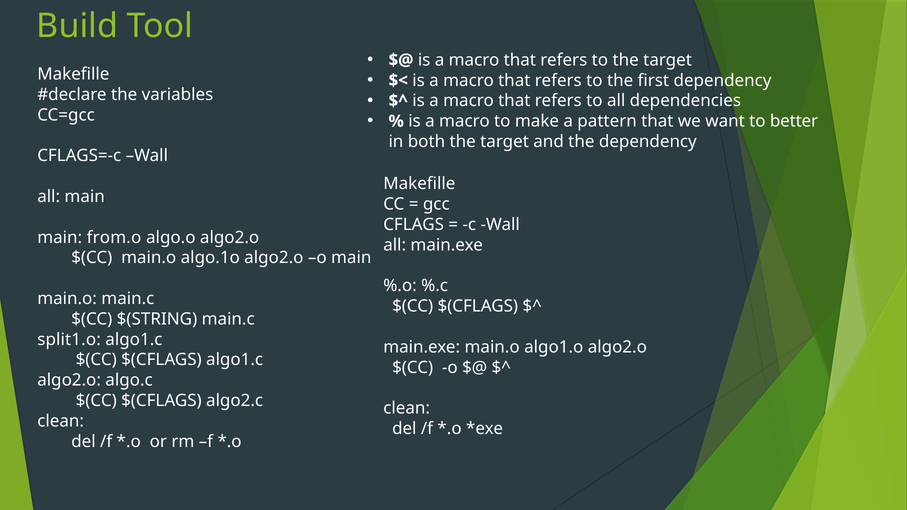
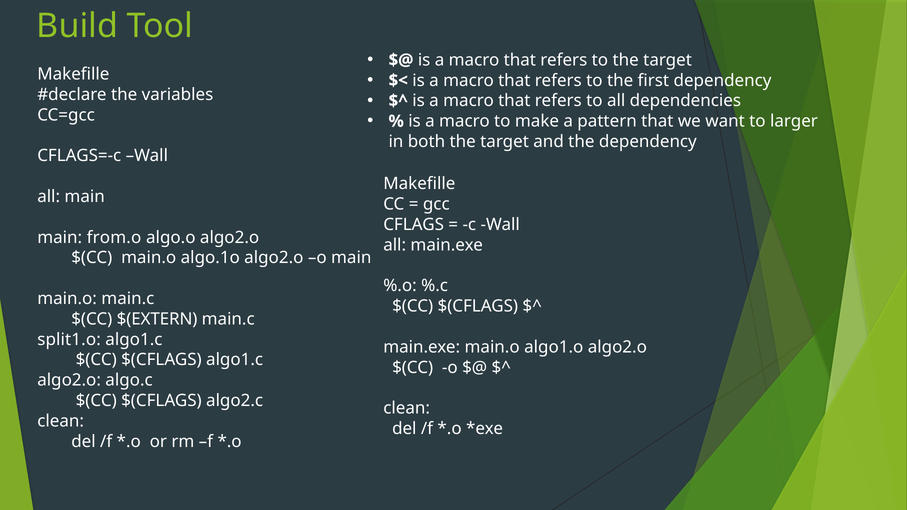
better: better -> larger (794, 121)
$(STRING: $(STRING -> $(EXTERN (157, 319)
